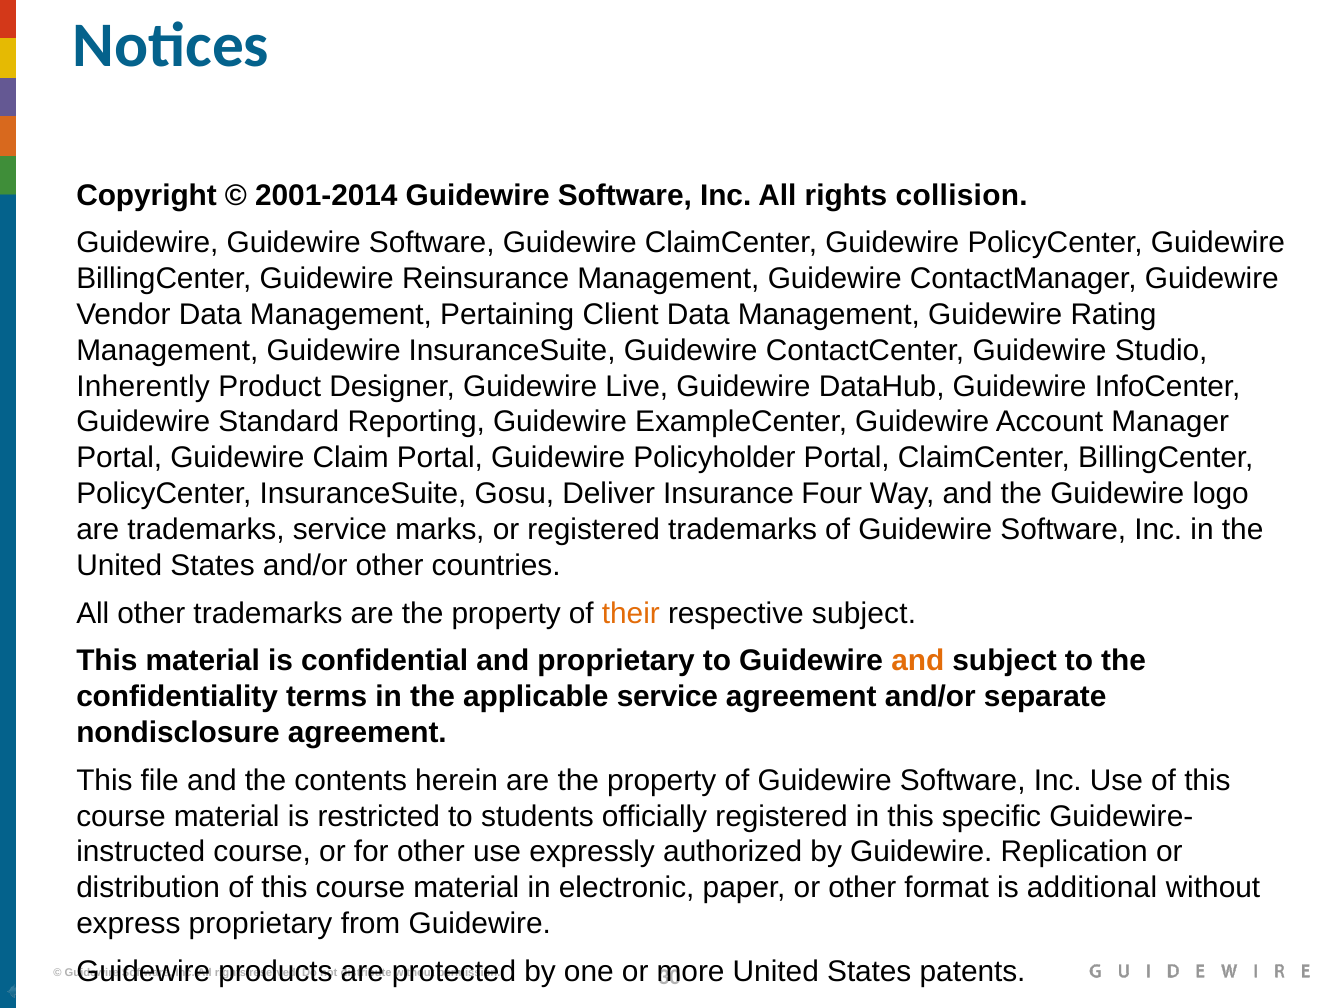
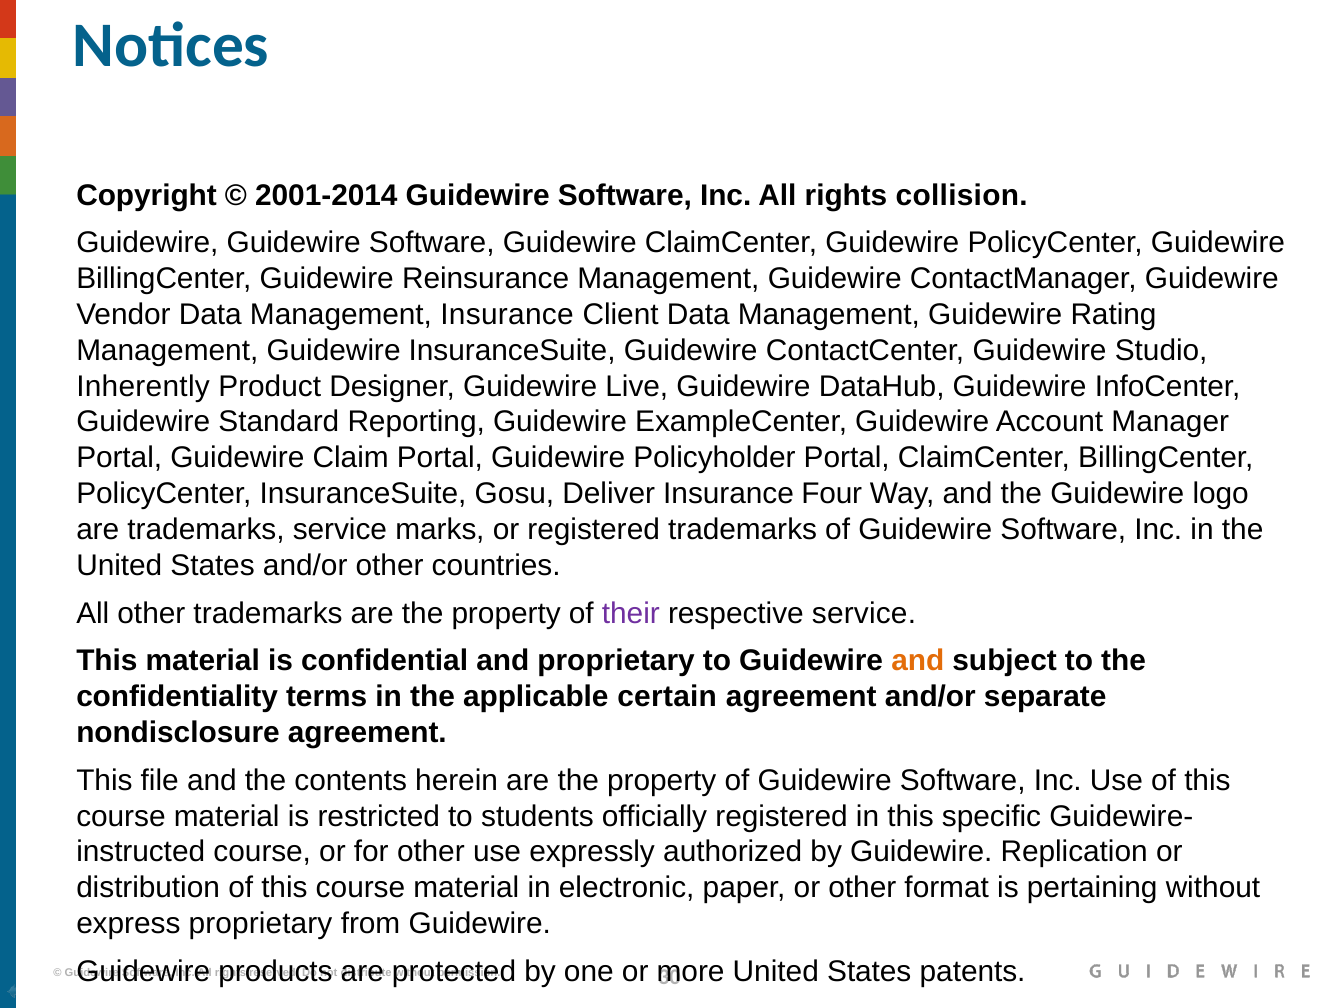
Management Pertaining: Pertaining -> Insurance (507, 315)
their colour: orange -> purple (631, 613)
respective subject: subject -> service (864, 613)
applicable service: service -> certain (667, 697)
additional: additional -> pertaining (1092, 888)
